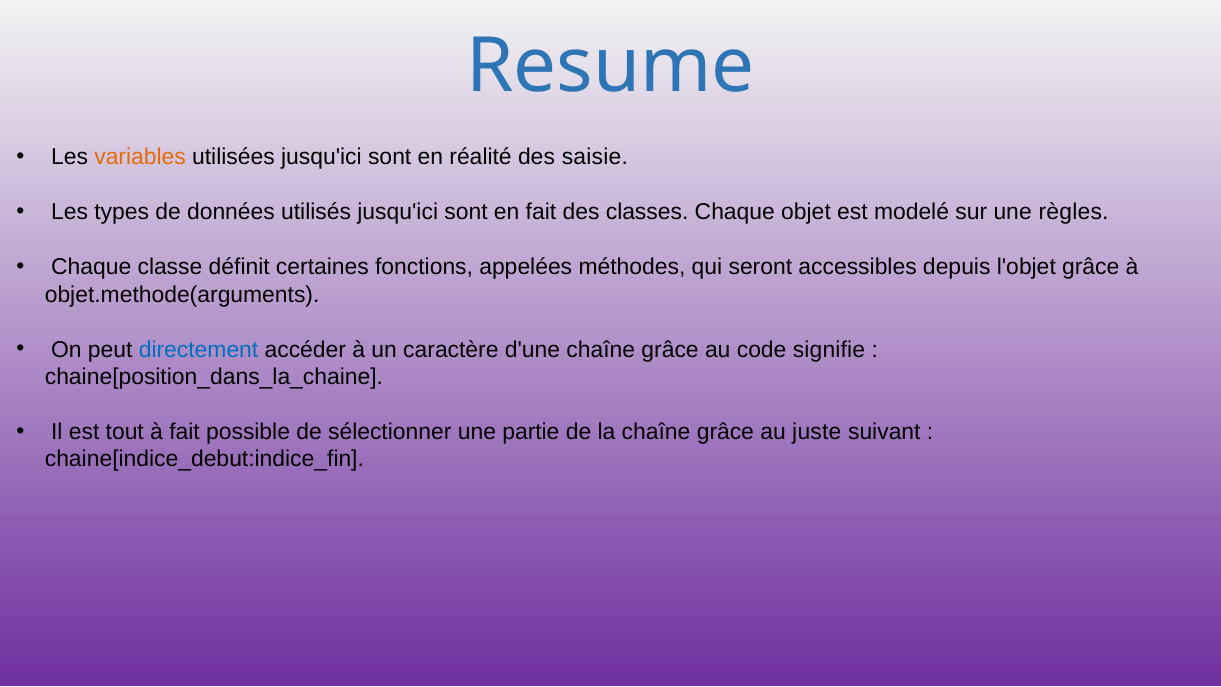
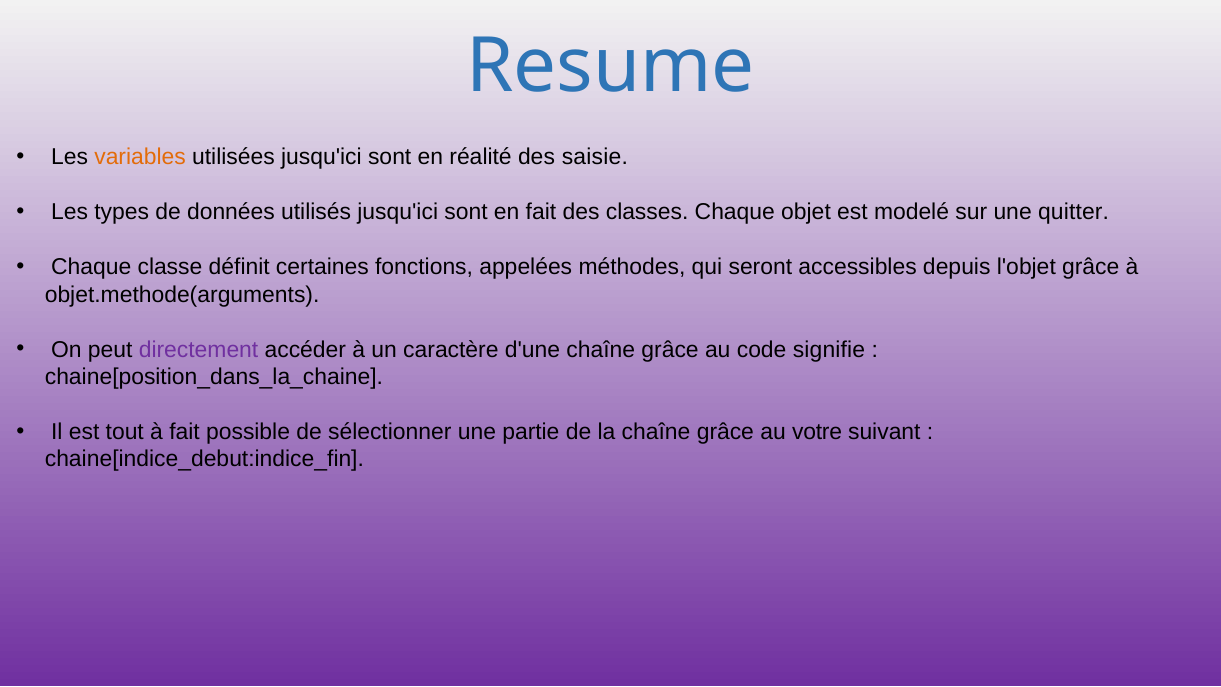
règles: règles -> quitter (1074, 212)
directement colour: blue -> purple (199, 349)
juste: juste -> votre (817, 432)
